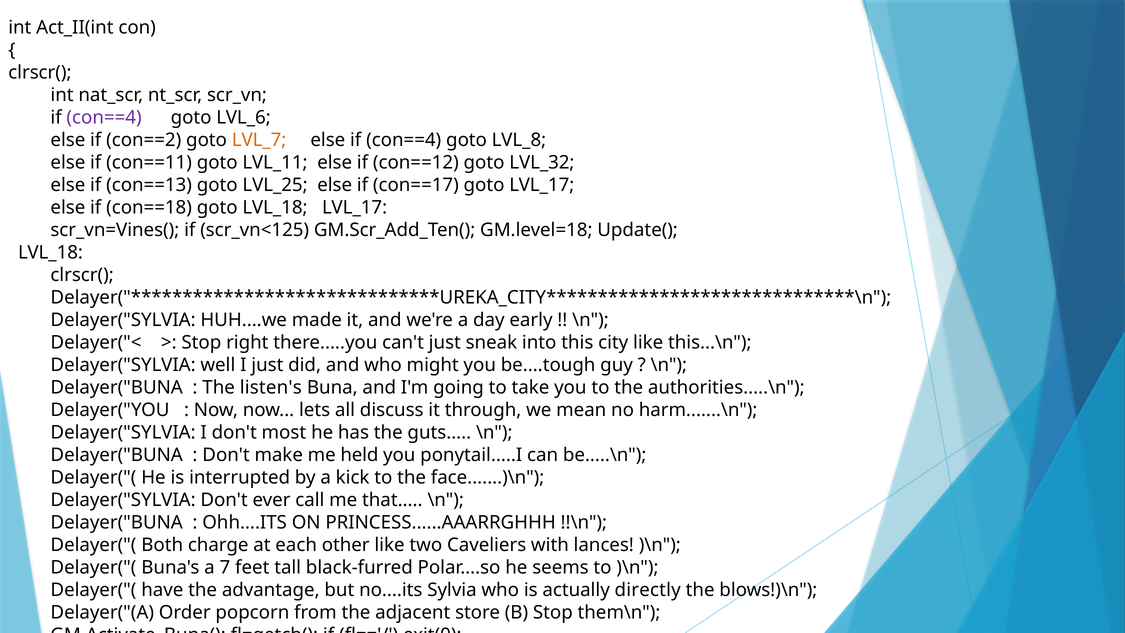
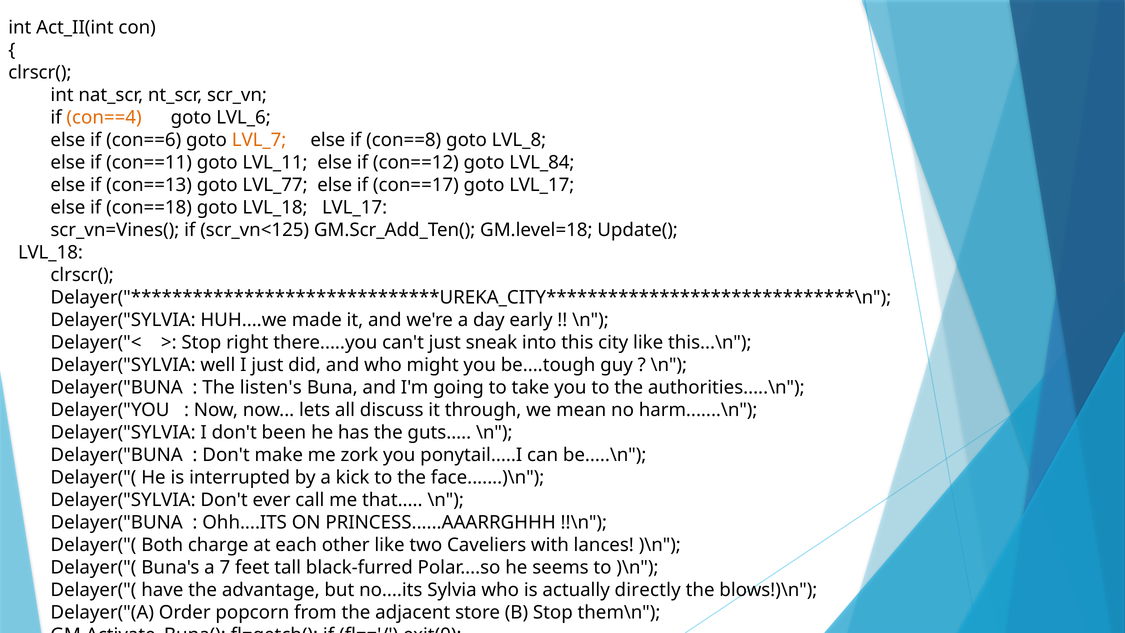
con==4 colour: purple -> orange (104, 117)
con==2: con==2 -> con==6 (144, 140)
else if con==4: con==4 -> con==8 (404, 140)
LVL_32: LVL_32 -> LVL_84 (542, 162)
LVL_25: LVL_25 -> LVL_77 (275, 185)
most: most -> been (284, 432)
held: held -> zork (359, 455)
